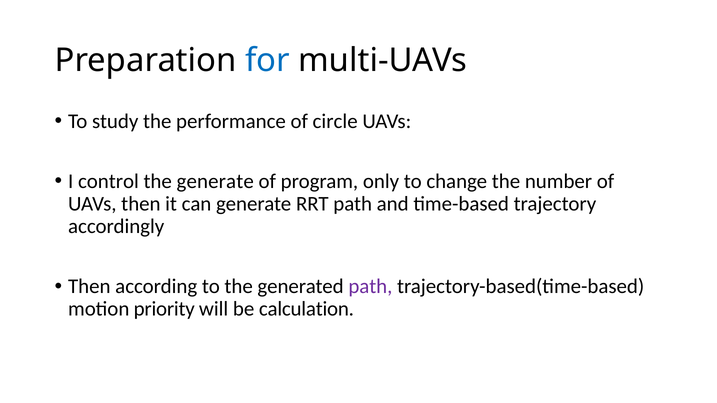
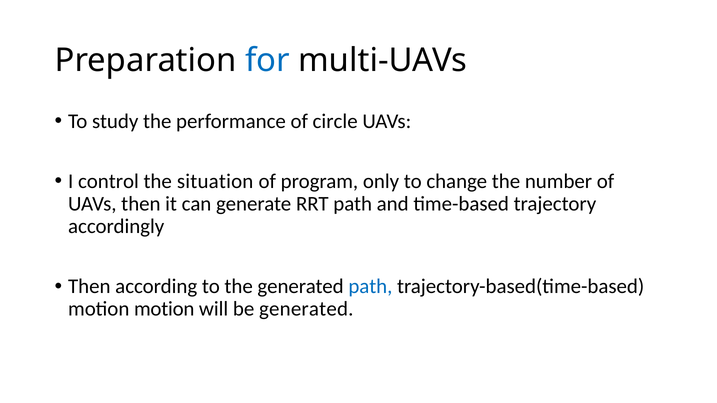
the generate: generate -> situation (215, 181)
path colour: purple -> blue (370, 287)
motion priority: priority -> motion (164, 309)
be calculation: calculation -> generated (306, 309)
